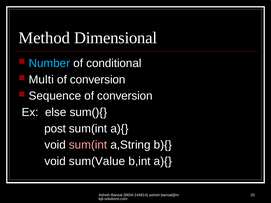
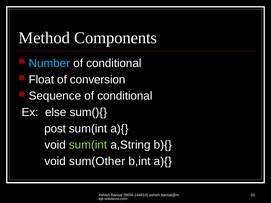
Dimensional: Dimensional -> Components (116, 38)
Multi: Multi -> Float (41, 80)
Sequence of conversion: conversion -> conditional (125, 96)
sum(int colour: pink -> light green (88, 145)
sum(Value: sum(Value -> sum(Other (97, 161)
